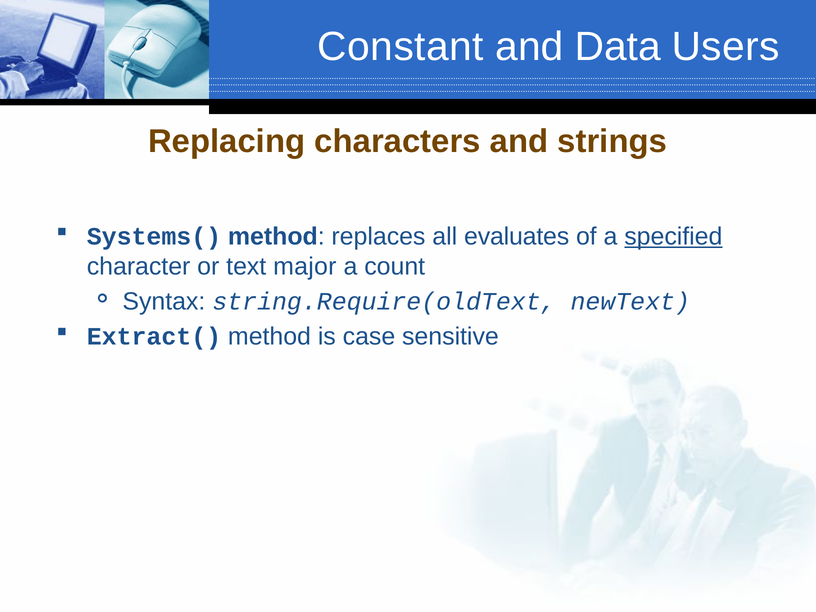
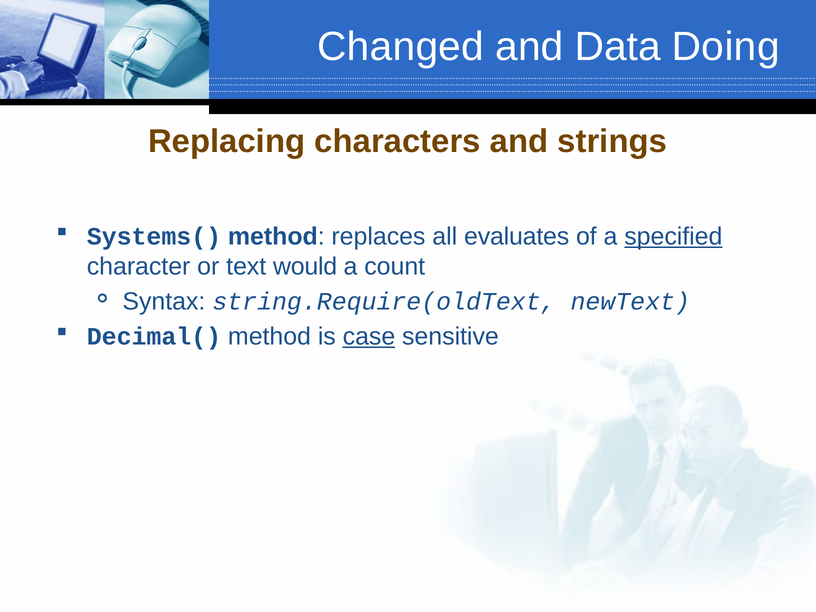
Constant: Constant -> Changed (401, 47)
Users: Users -> Doing (726, 47)
major: major -> would (305, 267)
Extract(: Extract( -> Decimal( (154, 336)
case underline: none -> present (369, 336)
